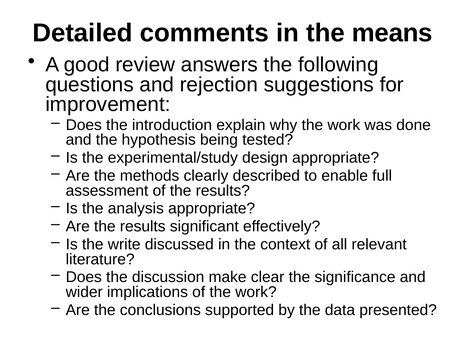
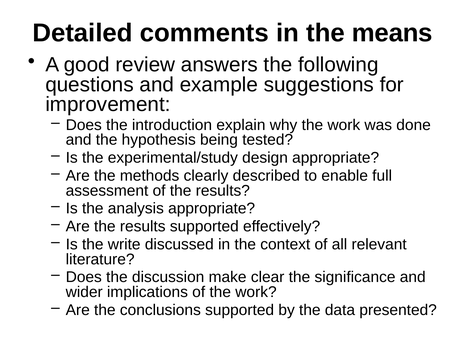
rejection: rejection -> example (219, 85)
results significant: significant -> supported (204, 227)
